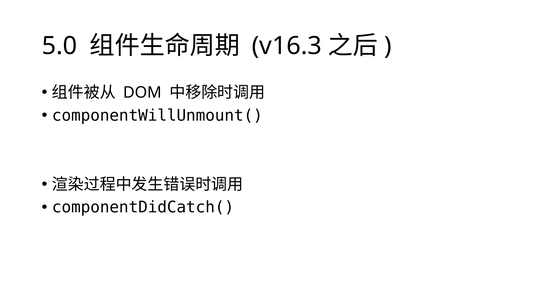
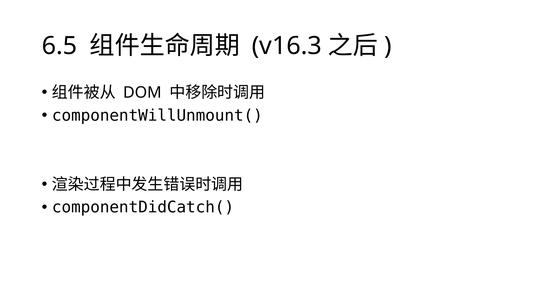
5.0: 5.0 -> 6.5 (59, 46)
